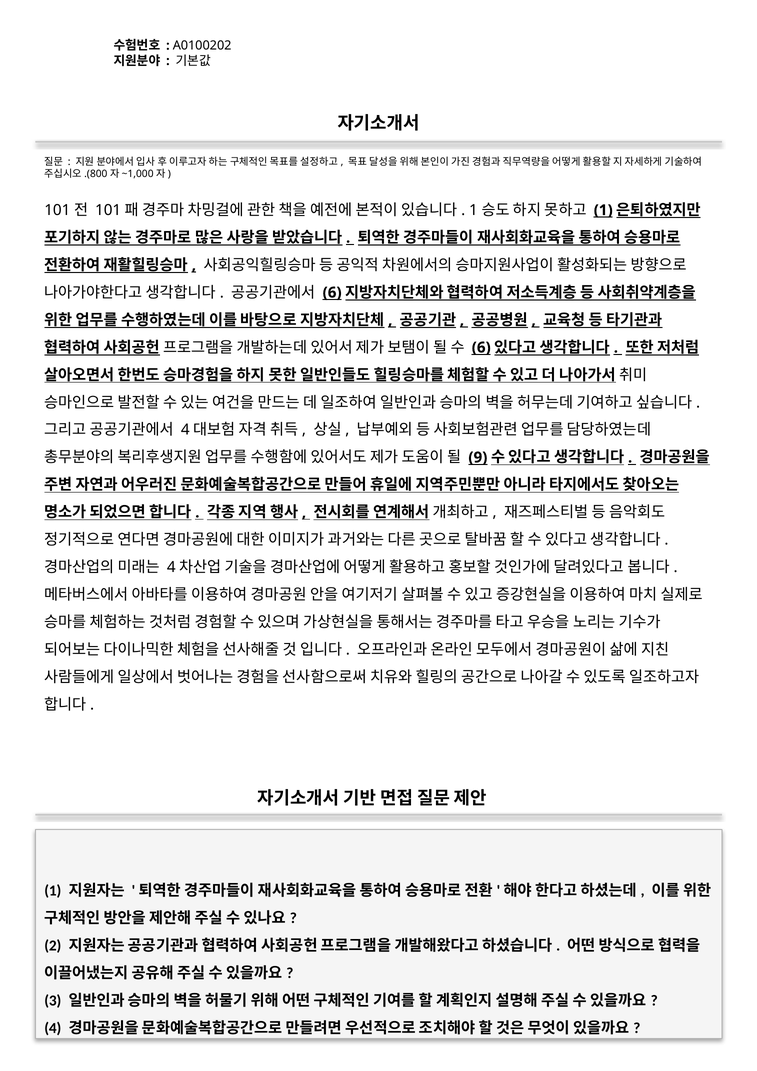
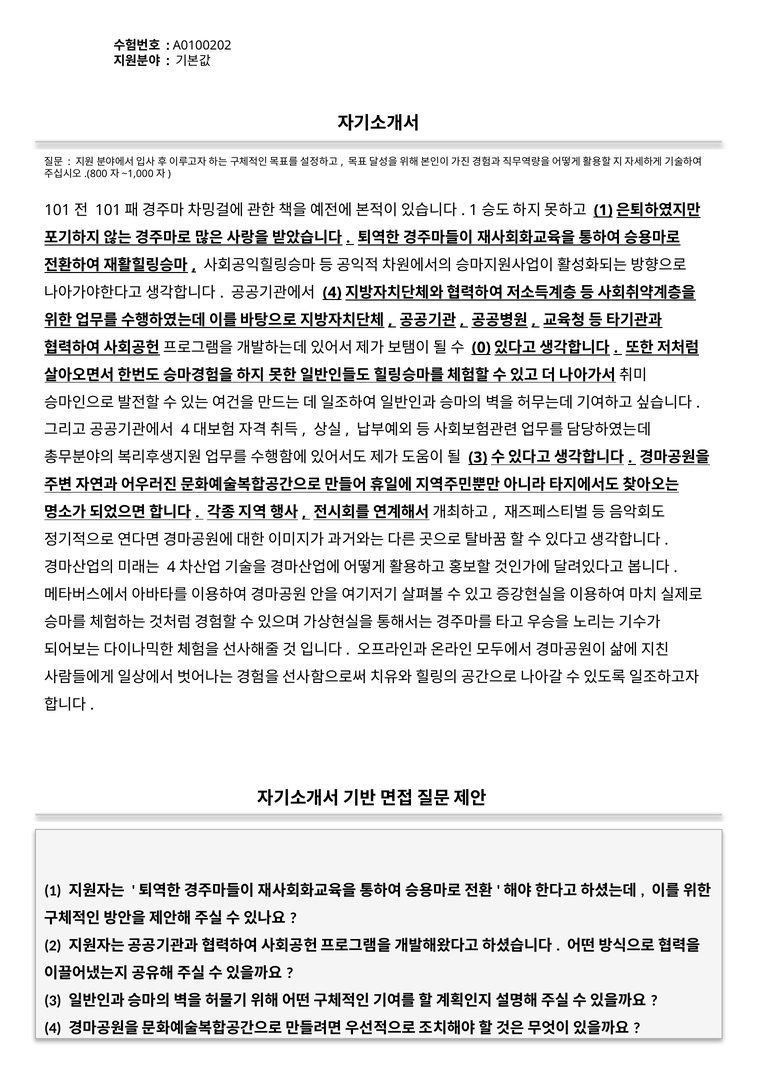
6: 6 -> 4 (332, 292)
6: 6 -> 0 (481, 347)
9: 9 -> 3 (478, 457)
